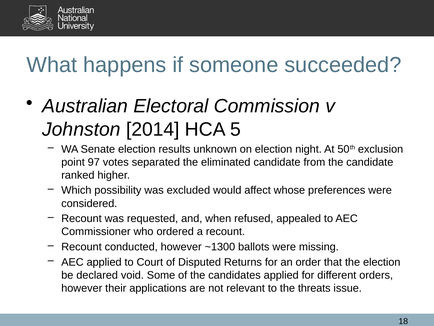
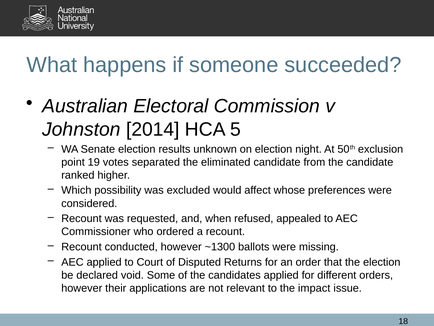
97: 97 -> 19 (94, 162)
threats: threats -> impact (314, 288)
